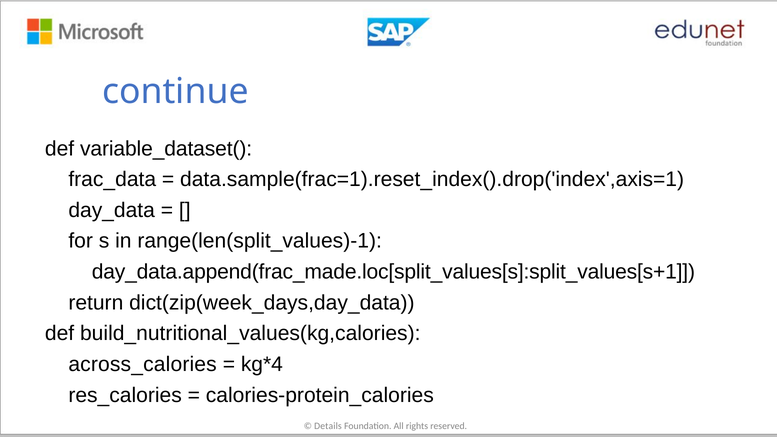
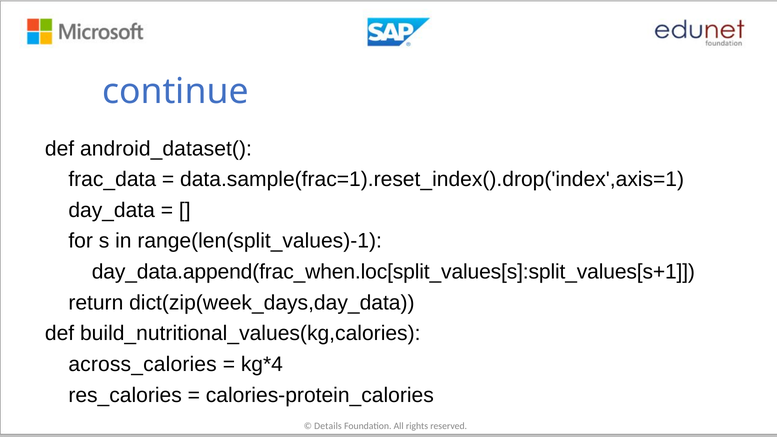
variable_dataset(: variable_dataset( -> android_dataset( (166, 149)
day_data.append(frac_made.loc[split_values[s]:split_values[s+1: day_data.append(frac_made.loc[split_values[s]:split_values[s+1 -> day_data.append(frac_when.loc[split_values[s]:split_values[s+1 (393, 272)
